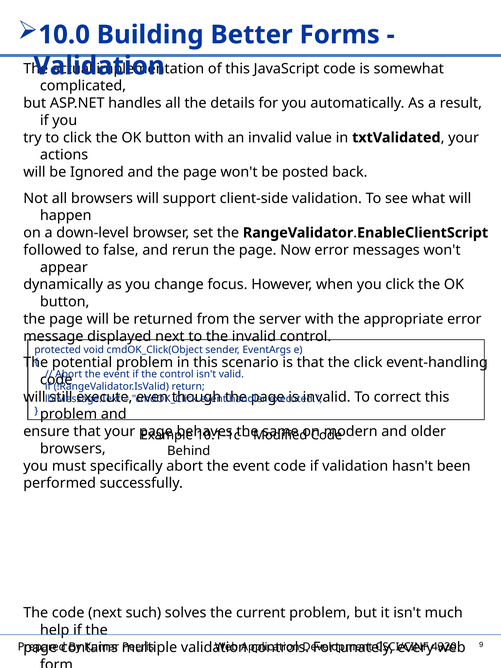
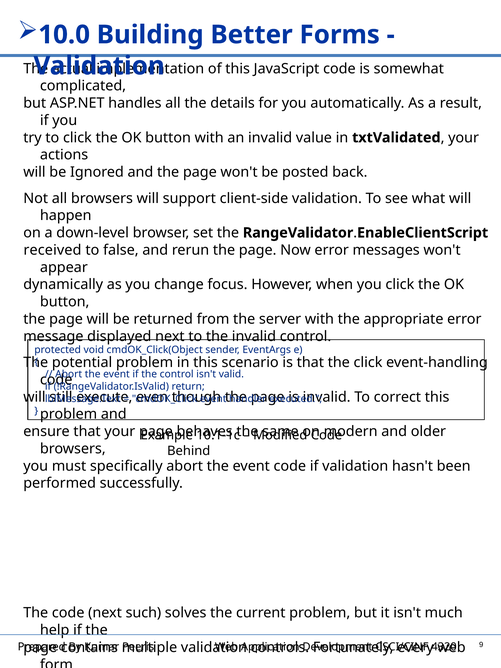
followed: followed -> received (52, 250)
